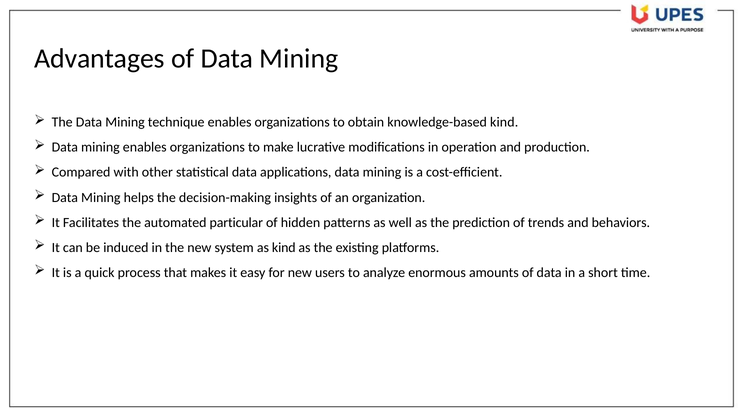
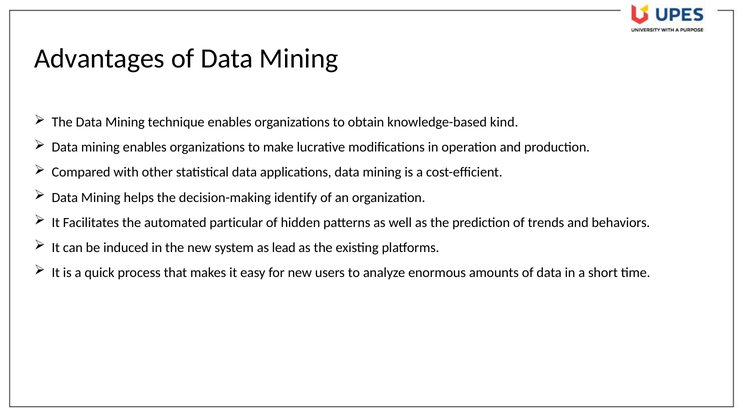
insights: insights -> identify (296, 197)
as kind: kind -> lead (284, 248)
